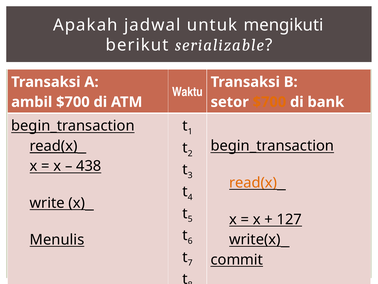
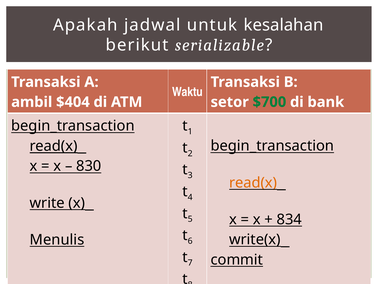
mengikuti: mengikuti -> kesalahan (284, 25)
ambil $700: $700 -> $404 (73, 102)
$700 colour: orange -> green (269, 102)
438: 438 -> 830 (89, 166)
127: 127 -> 834 (289, 219)
